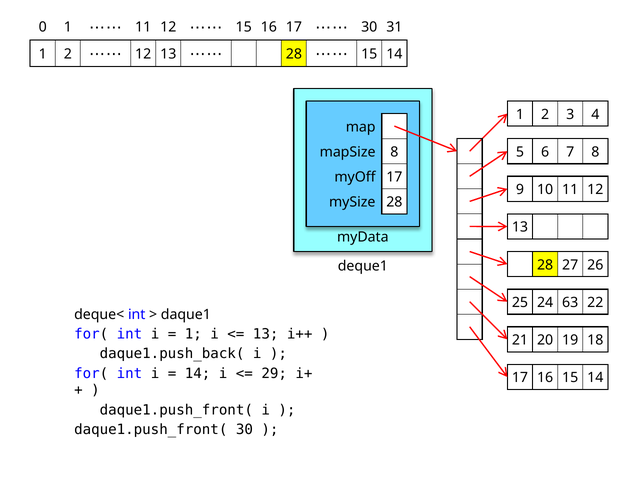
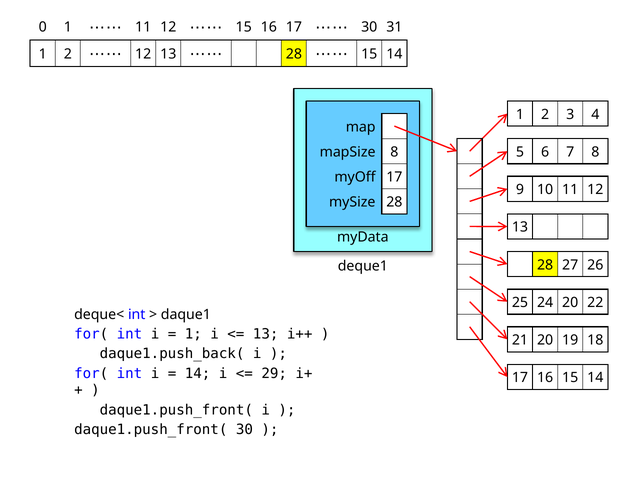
24 63: 63 -> 20 (570, 303)
